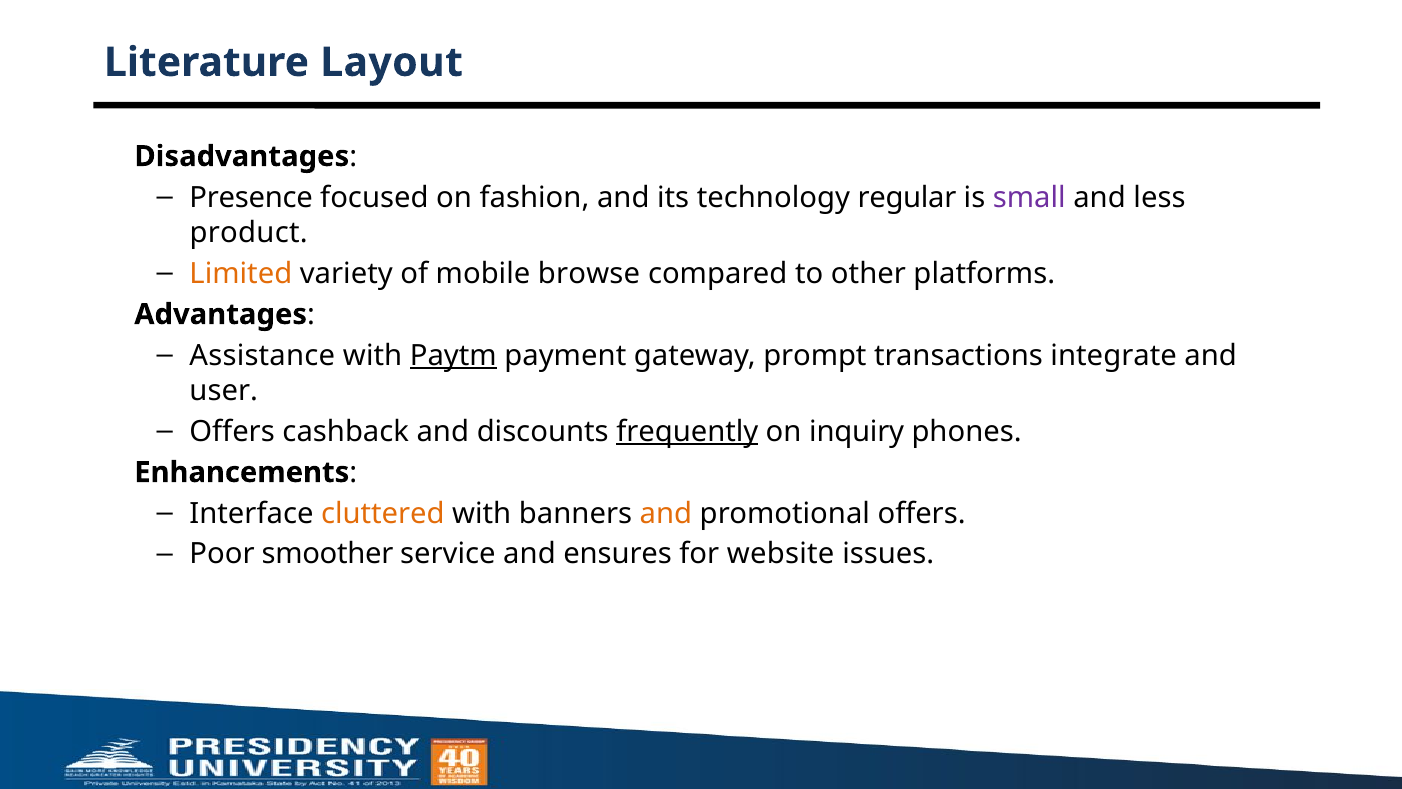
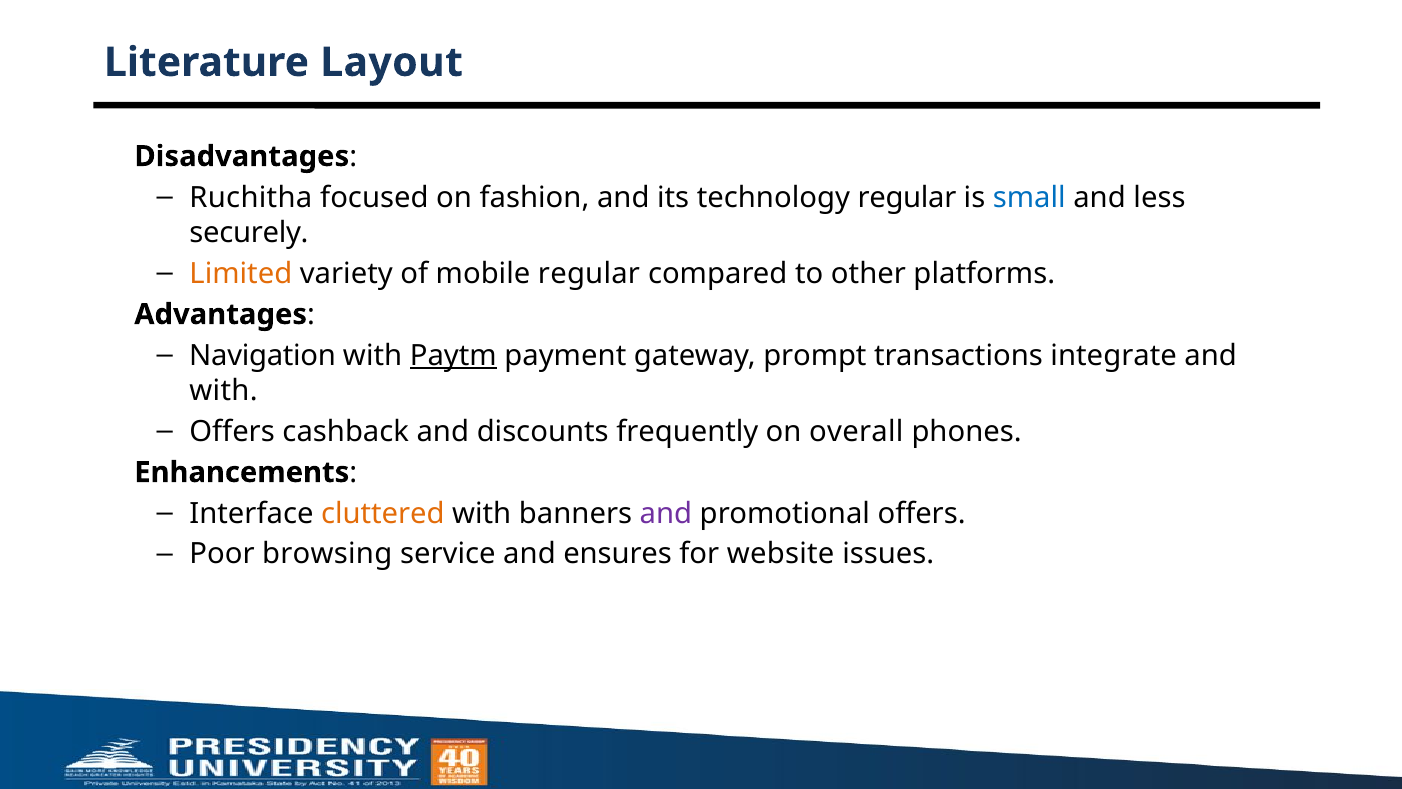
Presence: Presence -> Ruchitha (251, 197)
small colour: purple -> blue (1029, 197)
product: product -> securely (249, 232)
mobile browse: browse -> regular (589, 273)
Assistance: Assistance -> Navigation (263, 355)
user: user -> with (224, 390)
frequently underline: present -> none (687, 431)
inquiry: inquiry -> overall (856, 431)
and colour: orange -> purple (666, 513)
smoother: smoother -> browsing (327, 554)
